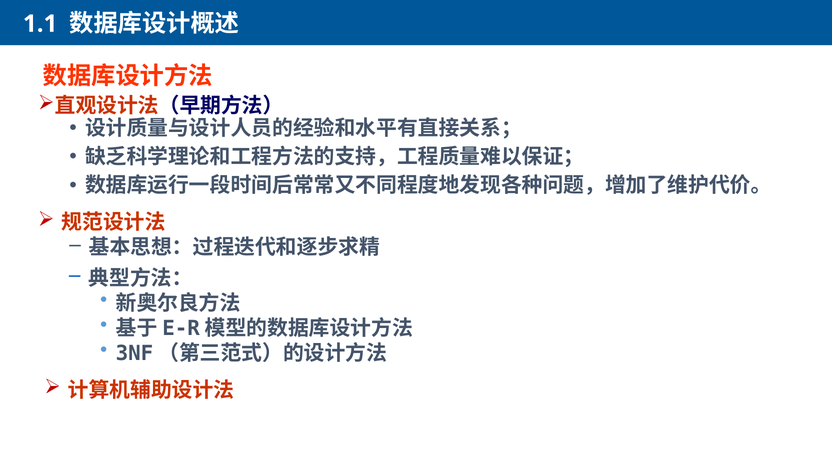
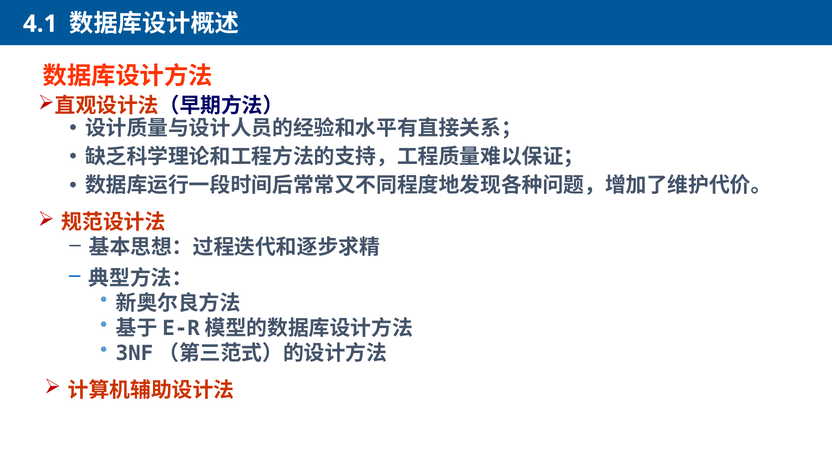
1.1: 1.1 -> 4.1 (40, 24)
